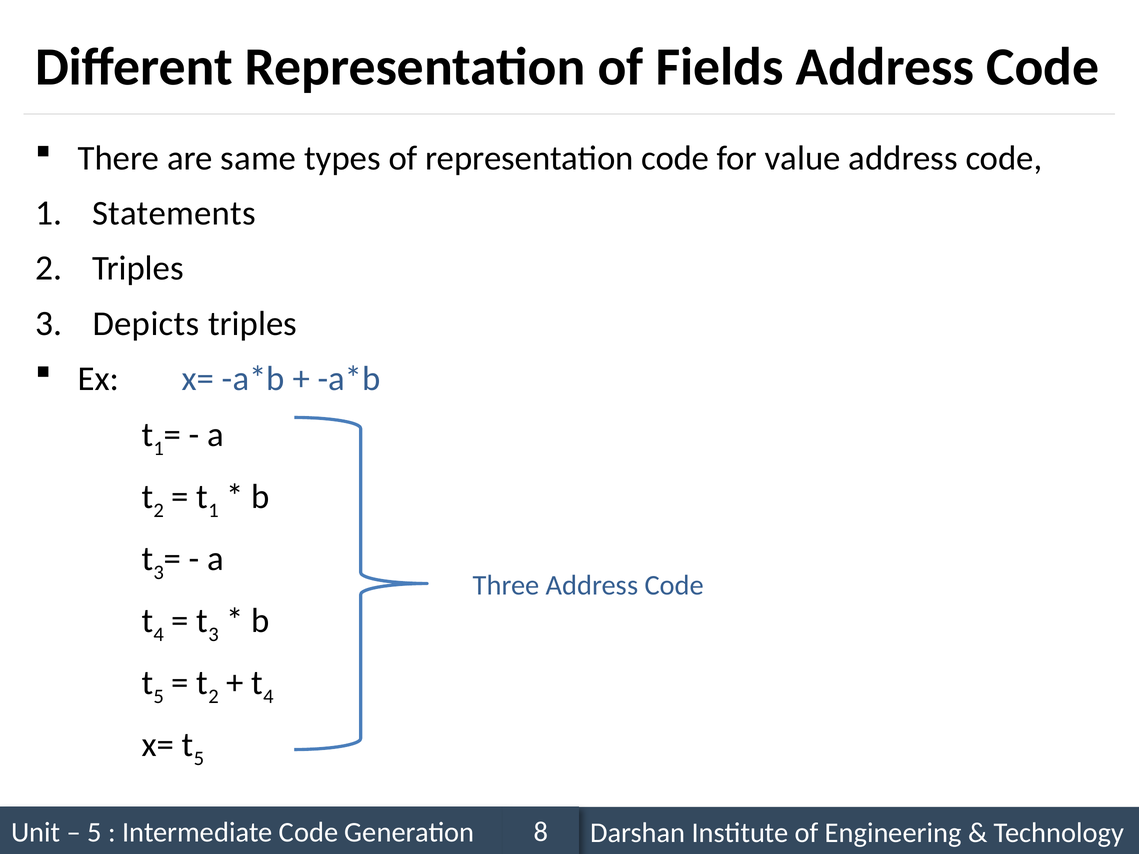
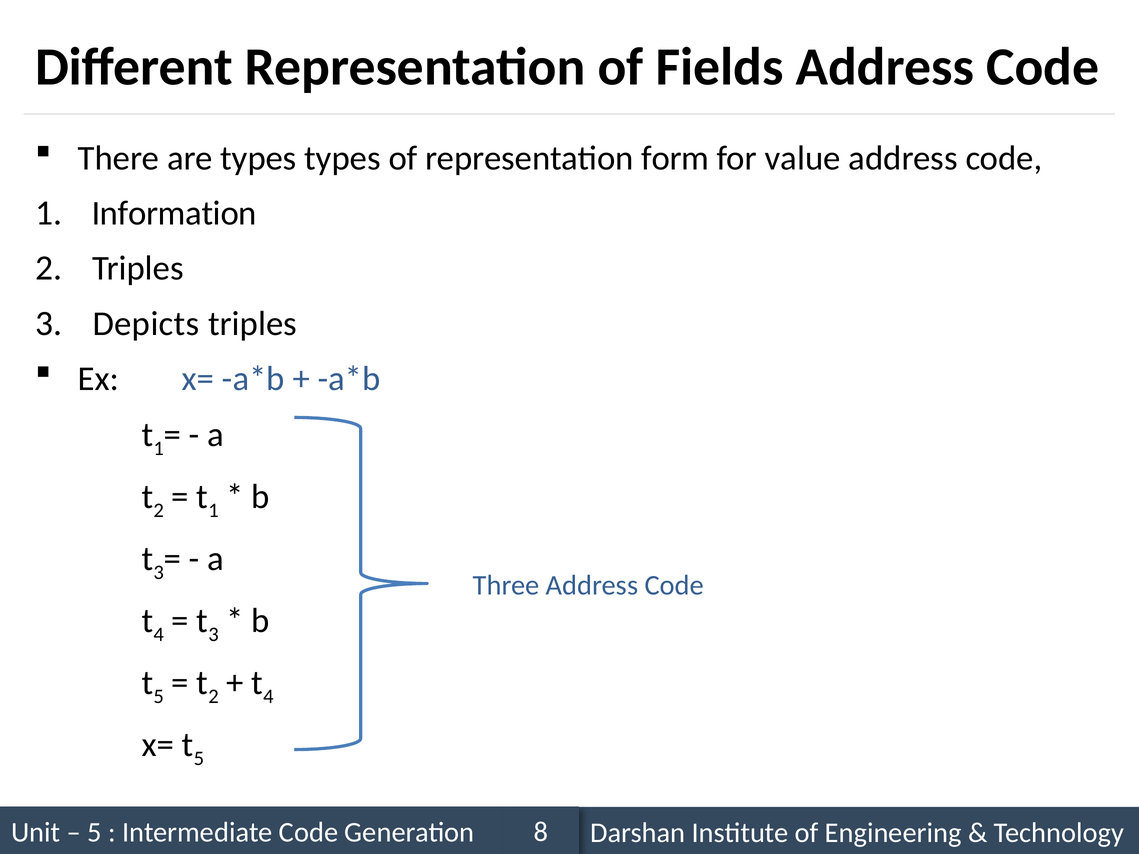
are same: same -> types (258, 158)
representation code: code -> form (675, 158)
Statements: Statements -> Information (174, 213)
